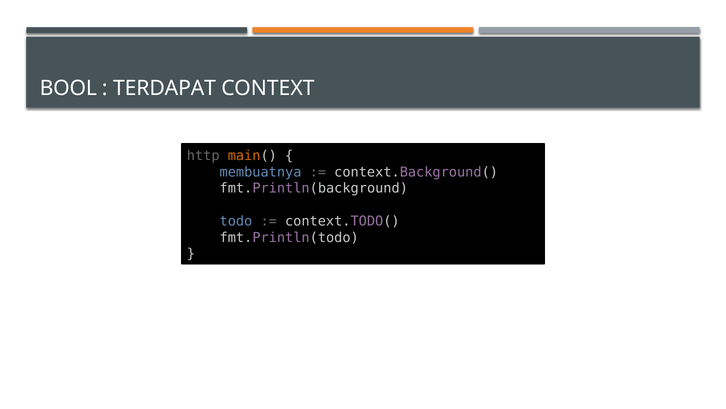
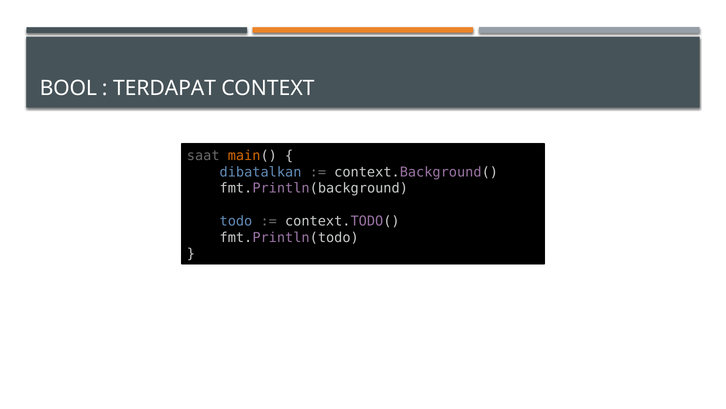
http: http -> saat (203, 155)
membuatnya: membuatnya -> dibatalkan (261, 172)
